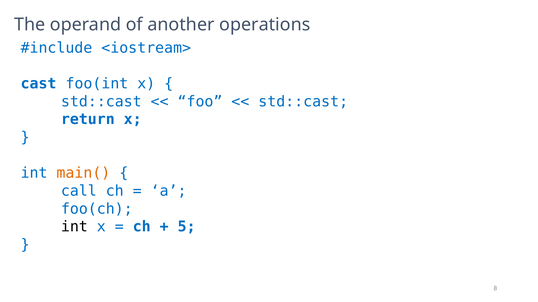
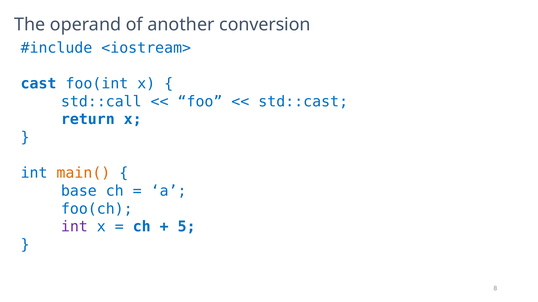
operations: operations -> conversion (265, 25)
std::cast: std::cast -> std::call (101, 102)
call: call -> base (79, 191)
int colour: black -> purple (74, 227)
